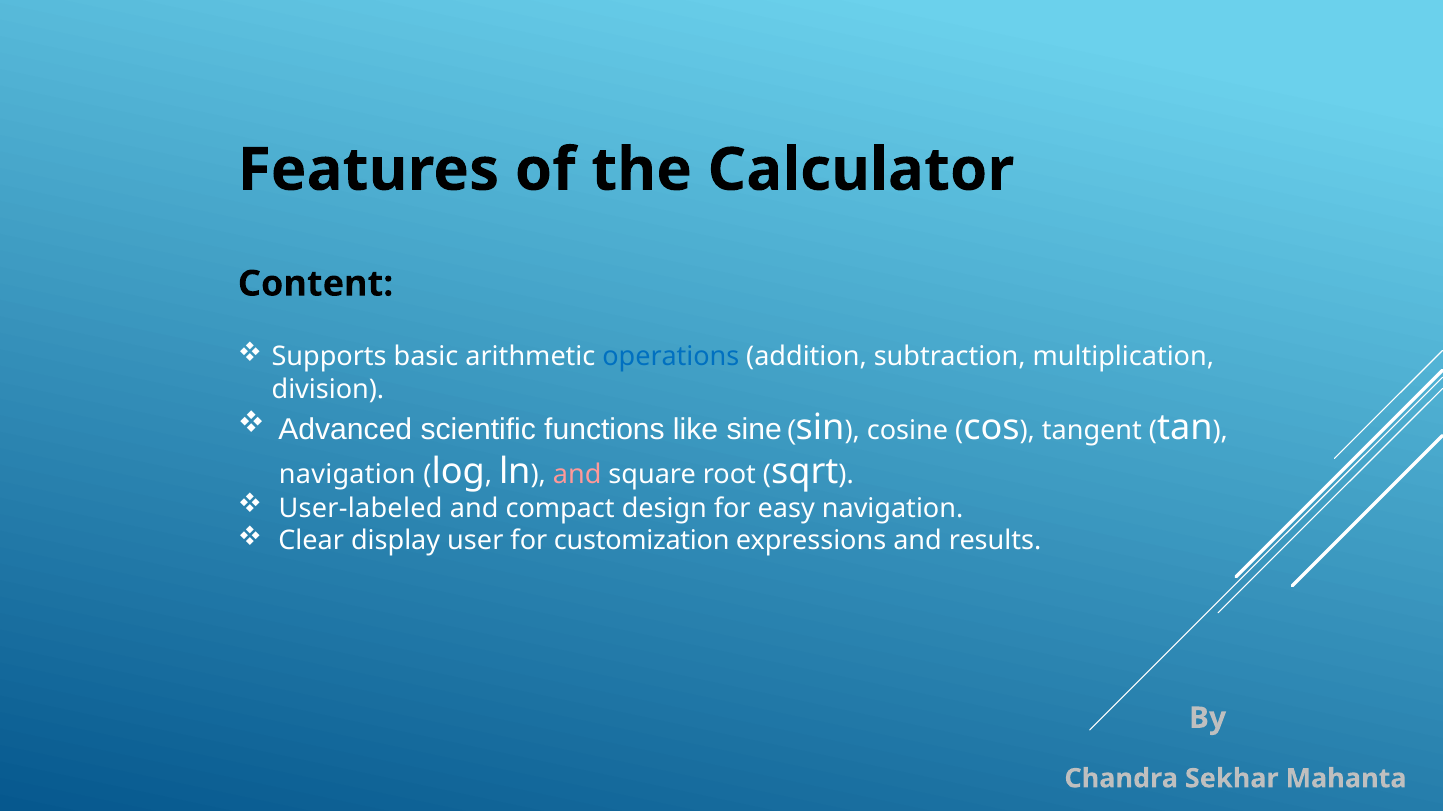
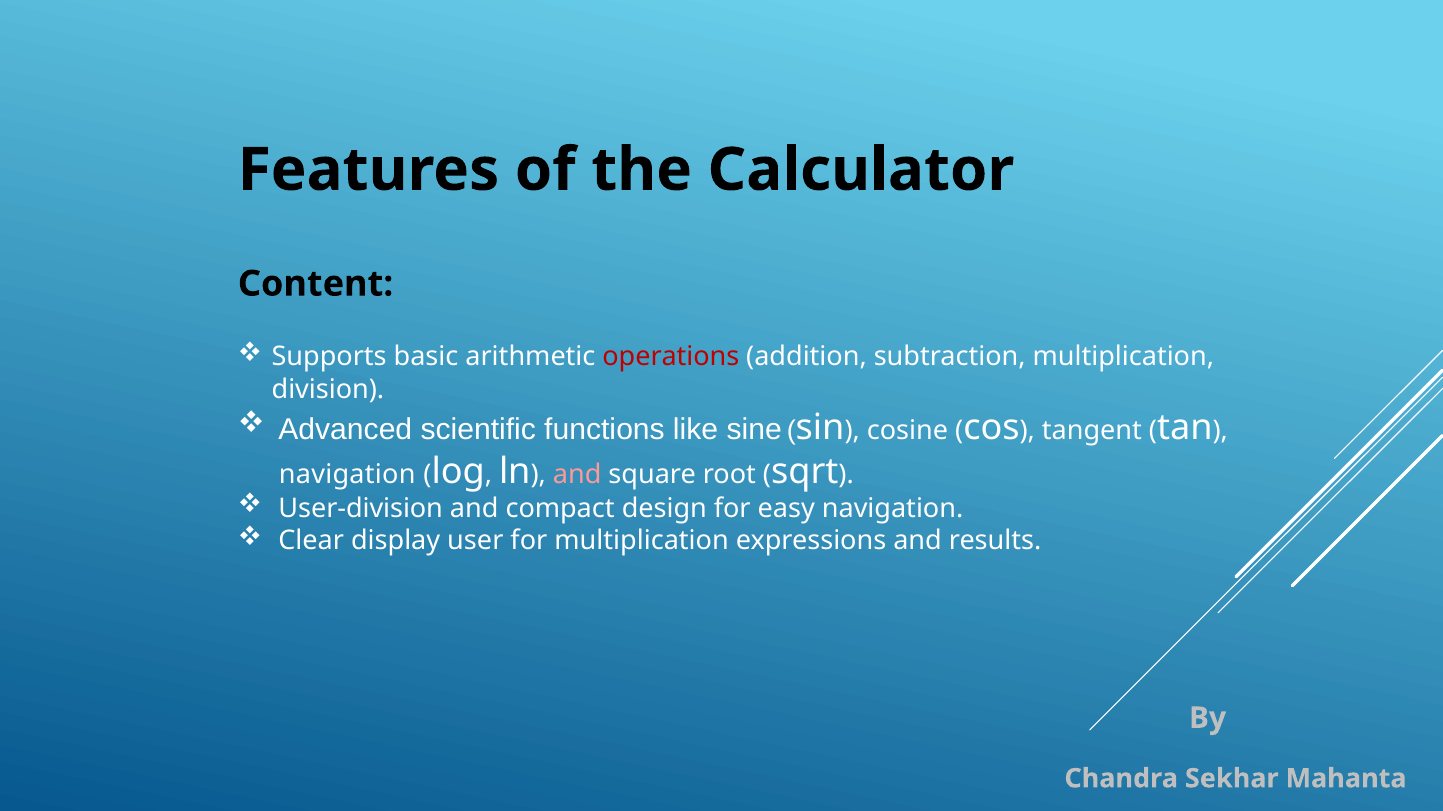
operations colour: blue -> red (671, 357)
User-labeled: User-labeled -> User-division (361, 509)
for customization: customization -> multiplication (642, 541)
